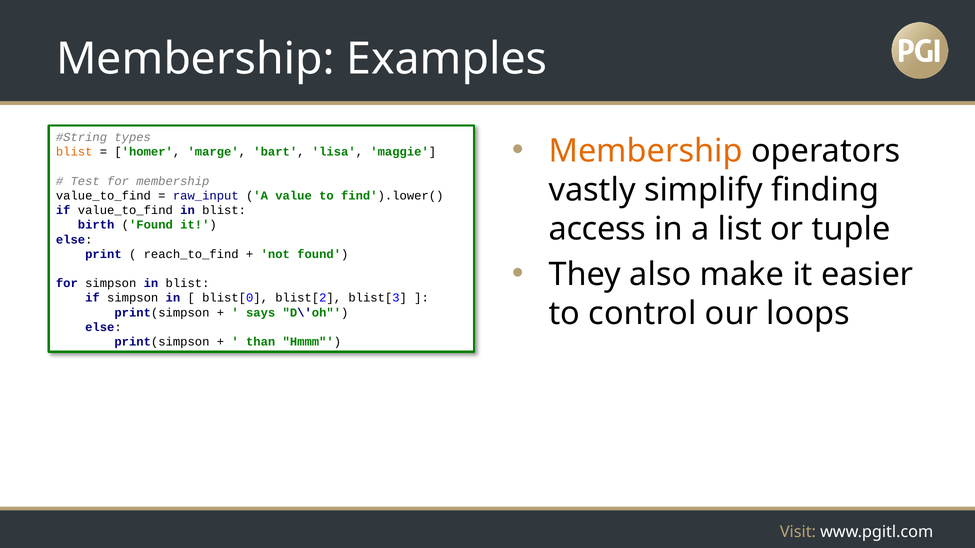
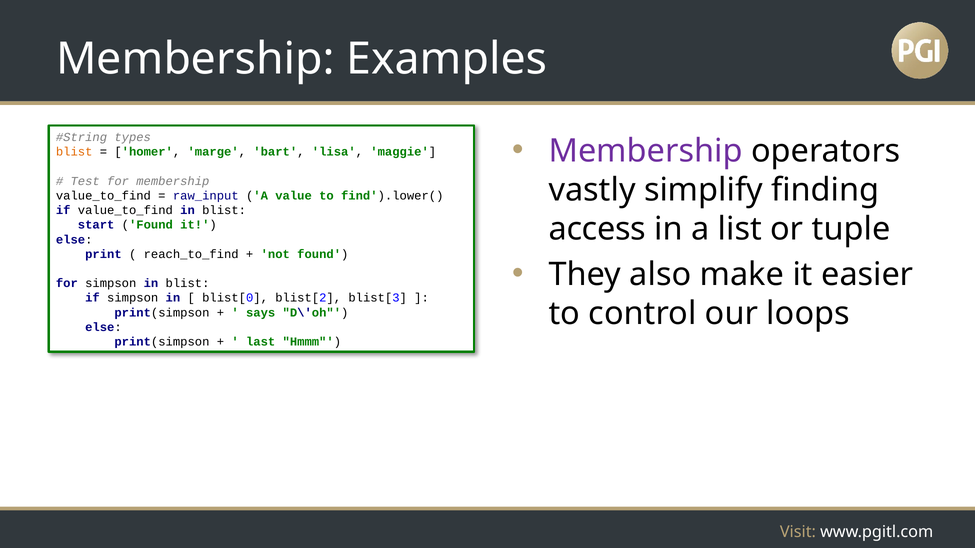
Membership colour: orange -> purple (646, 151)
birth: birth -> start (96, 225)
than: than -> last (261, 342)
